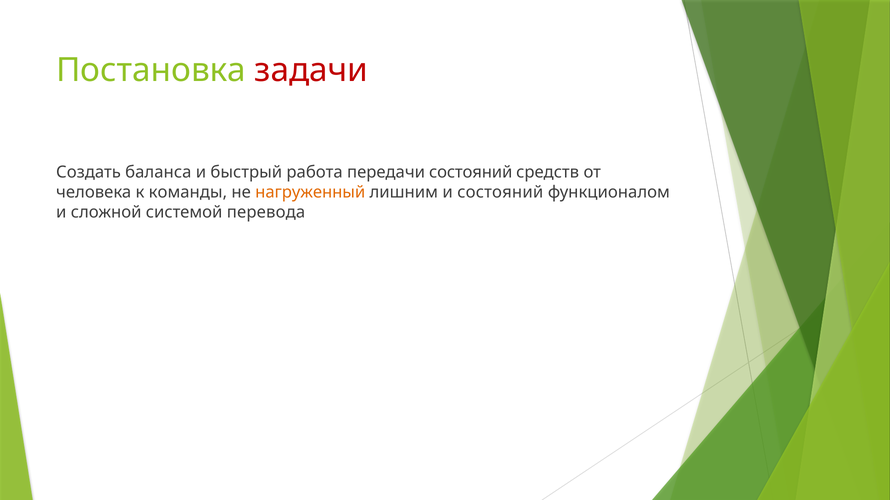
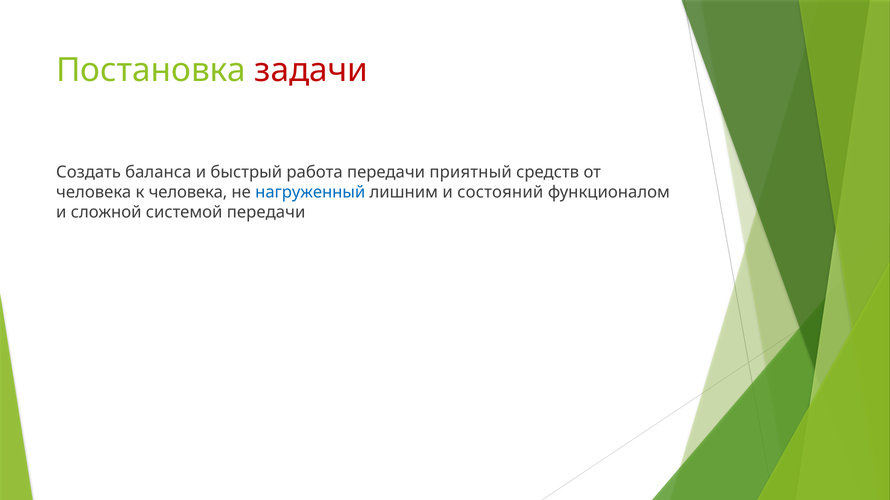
передачи состояний: состояний -> приятный (471, 172)
к команды: команды -> человека (188, 192)
нагруженный colour: orange -> blue (310, 192)
системой перевода: перевода -> передачи (266, 212)
